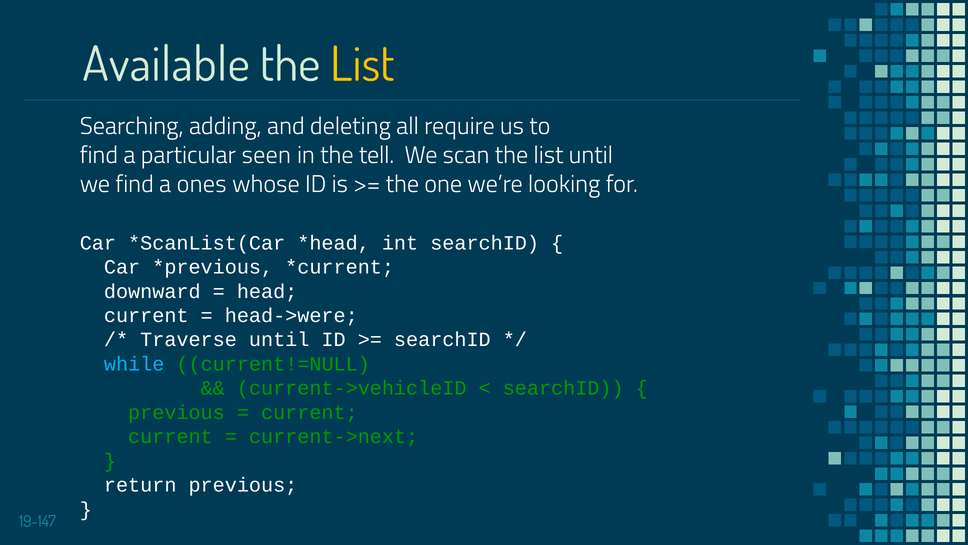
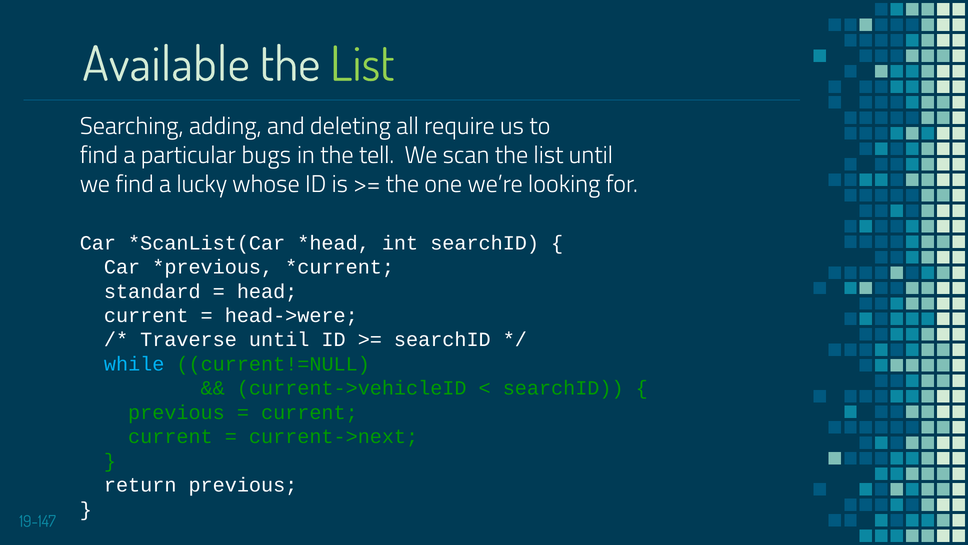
List colour: yellow -> light green (362, 65)
seen: seen -> bugs (266, 155)
ones: ones -> lucky (202, 184)
downward: downward -> standard (152, 291)
